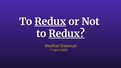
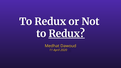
Redux underline: present -> none (50, 22)
